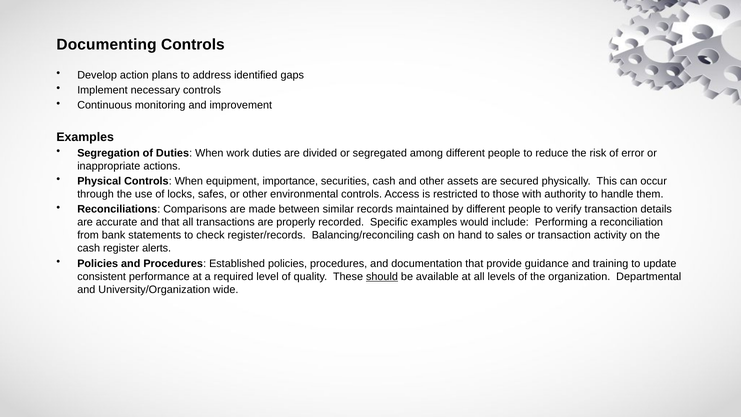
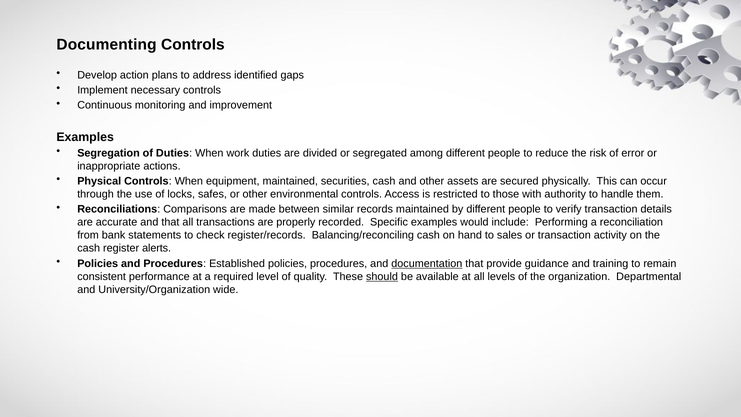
equipment importance: importance -> maintained (290, 181)
documentation underline: none -> present (427, 263)
update: update -> remain (660, 263)
